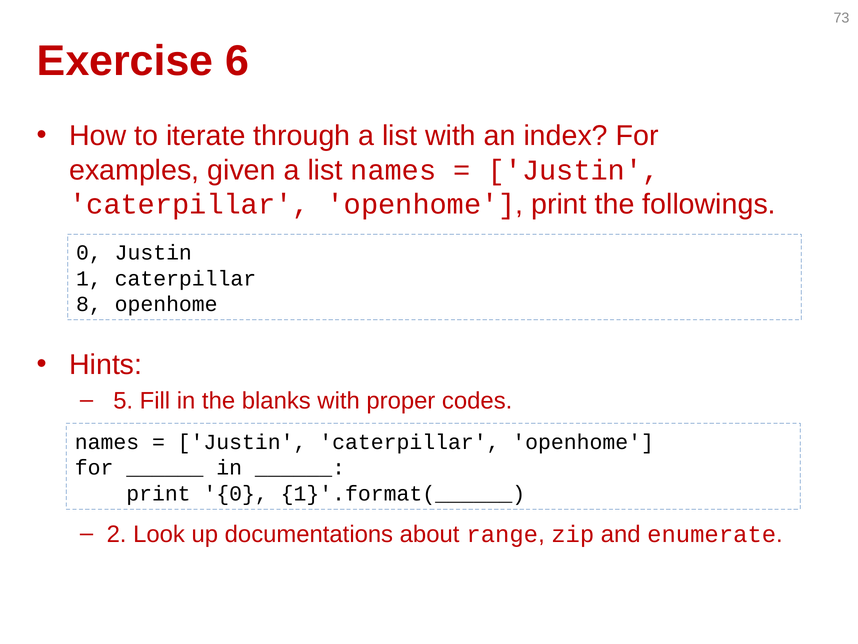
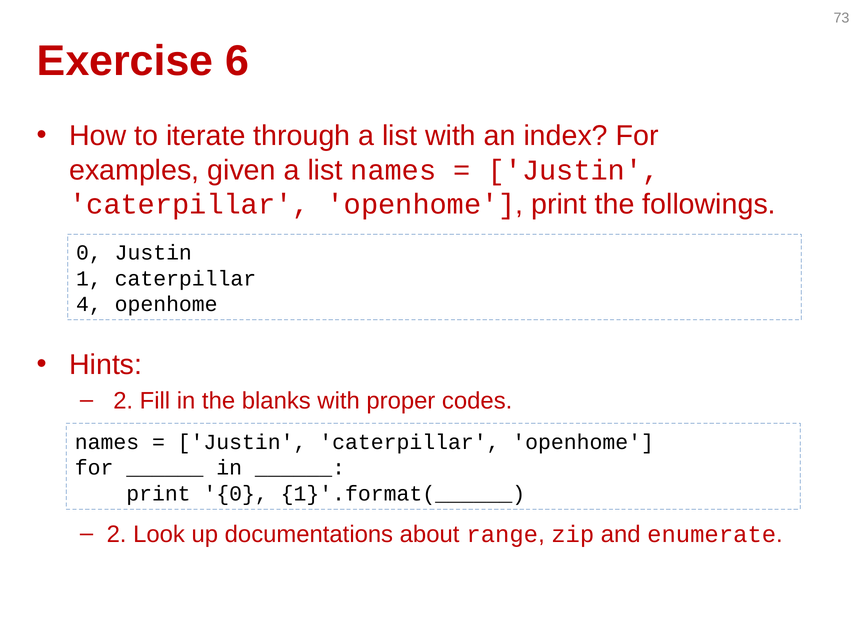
8: 8 -> 4 (89, 304)
5: 5 -> 2 (123, 400)
